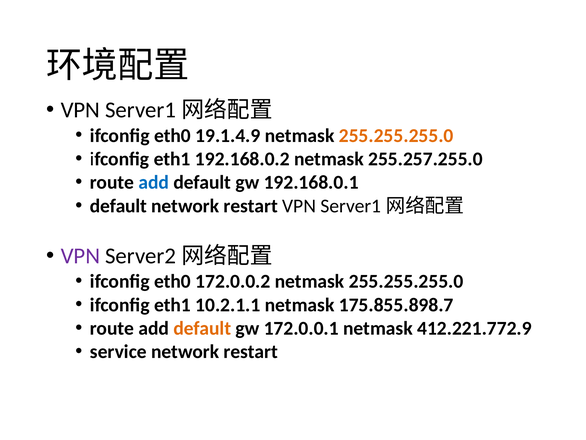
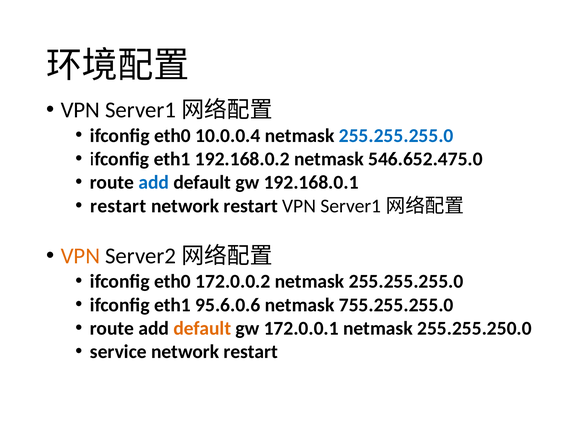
19.1.4.9: 19.1.4.9 -> 10.0.0.4 (228, 135)
255.255.255.0 colour: orange -> blue (396, 135)
255.257.255.0: 255.257.255.0 -> 546.652.475.0 (425, 159)
default: default -> restart (118, 206)
VPN colour: purple -> orange (80, 256)
10.2.1.1: 10.2.1.1 -> 95.6.0.6 (228, 305)
175.855.898.7: 175.855.898.7 -> 755.255.255.0 (396, 305)
412.221.772.9: 412.221.772.9 -> 255.255.250.0 (474, 328)
